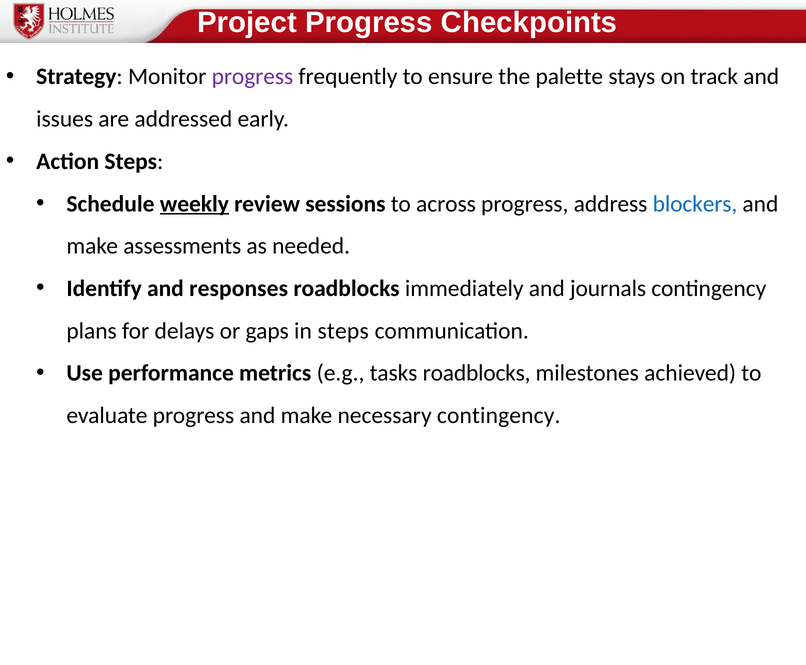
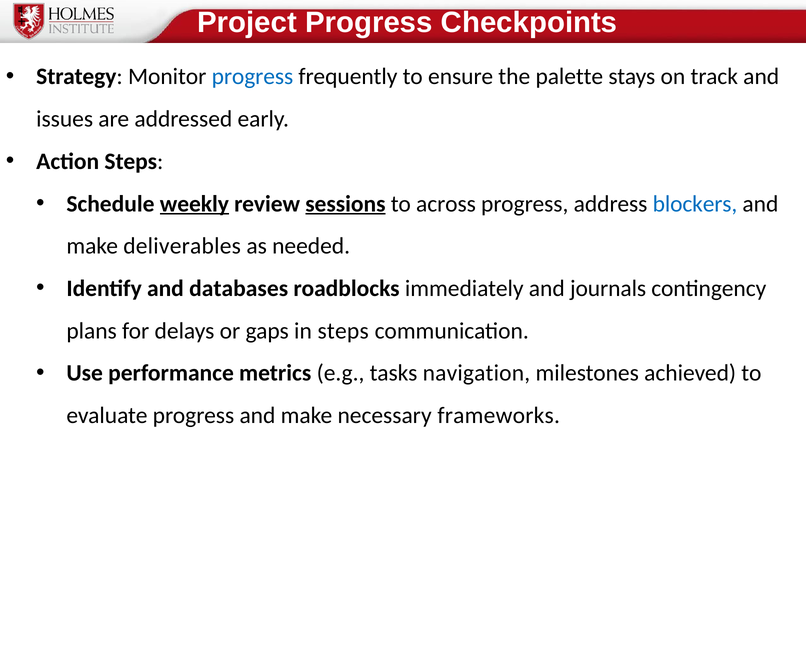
progress colour: purple -> blue (252, 77)
sessions underline: none -> present (345, 204)
assessments: assessments -> deliverables (182, 246)
responses: responses -> databases (239, 288)
tasks roadblocks: roadblocks -> navigation (476, 373)
necessary contingency: contingency -> frameworks (499, 415)
